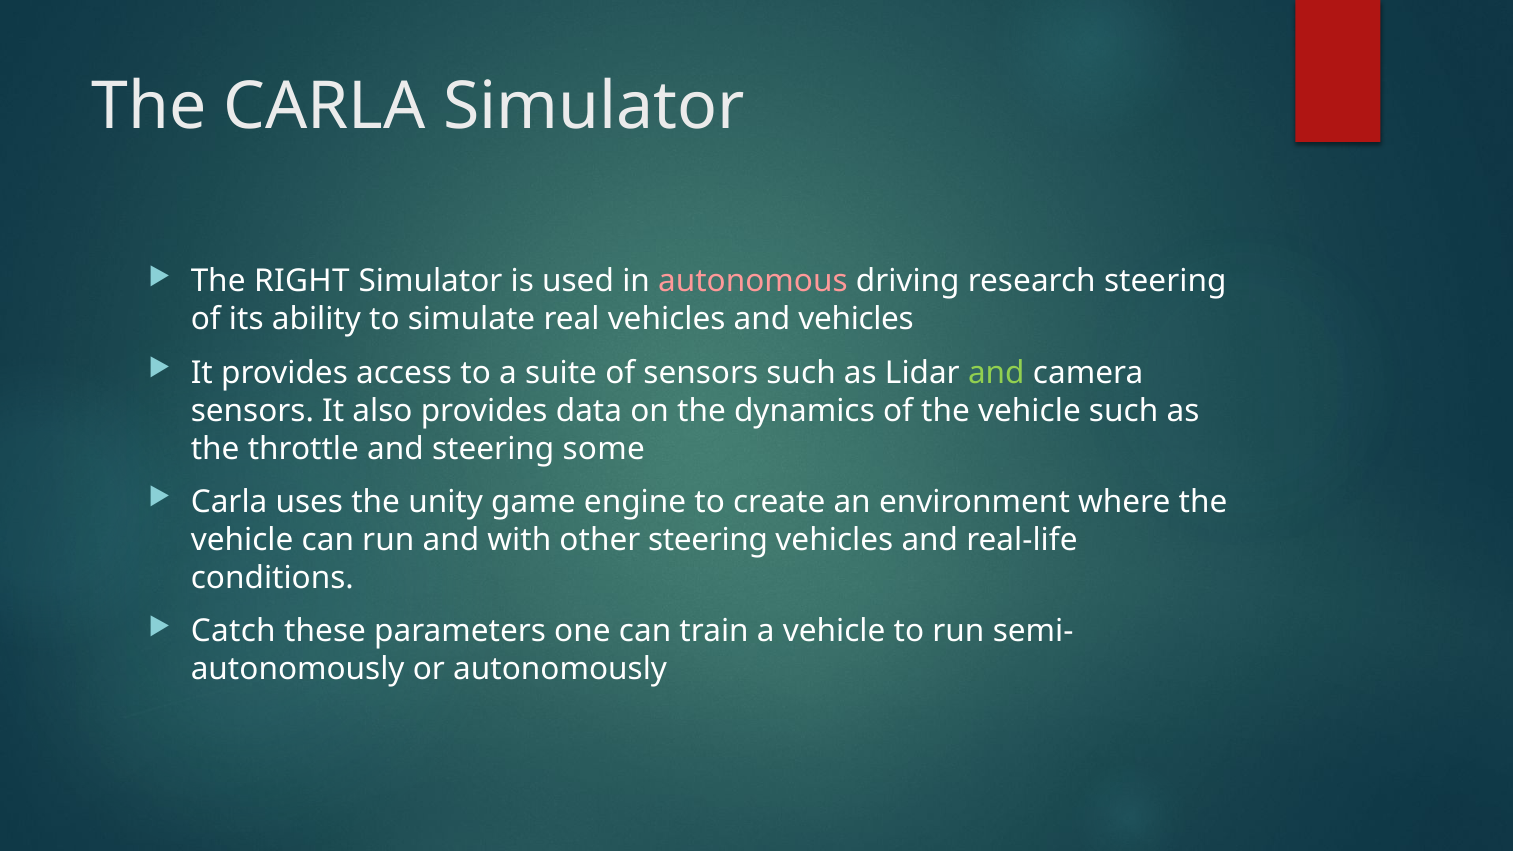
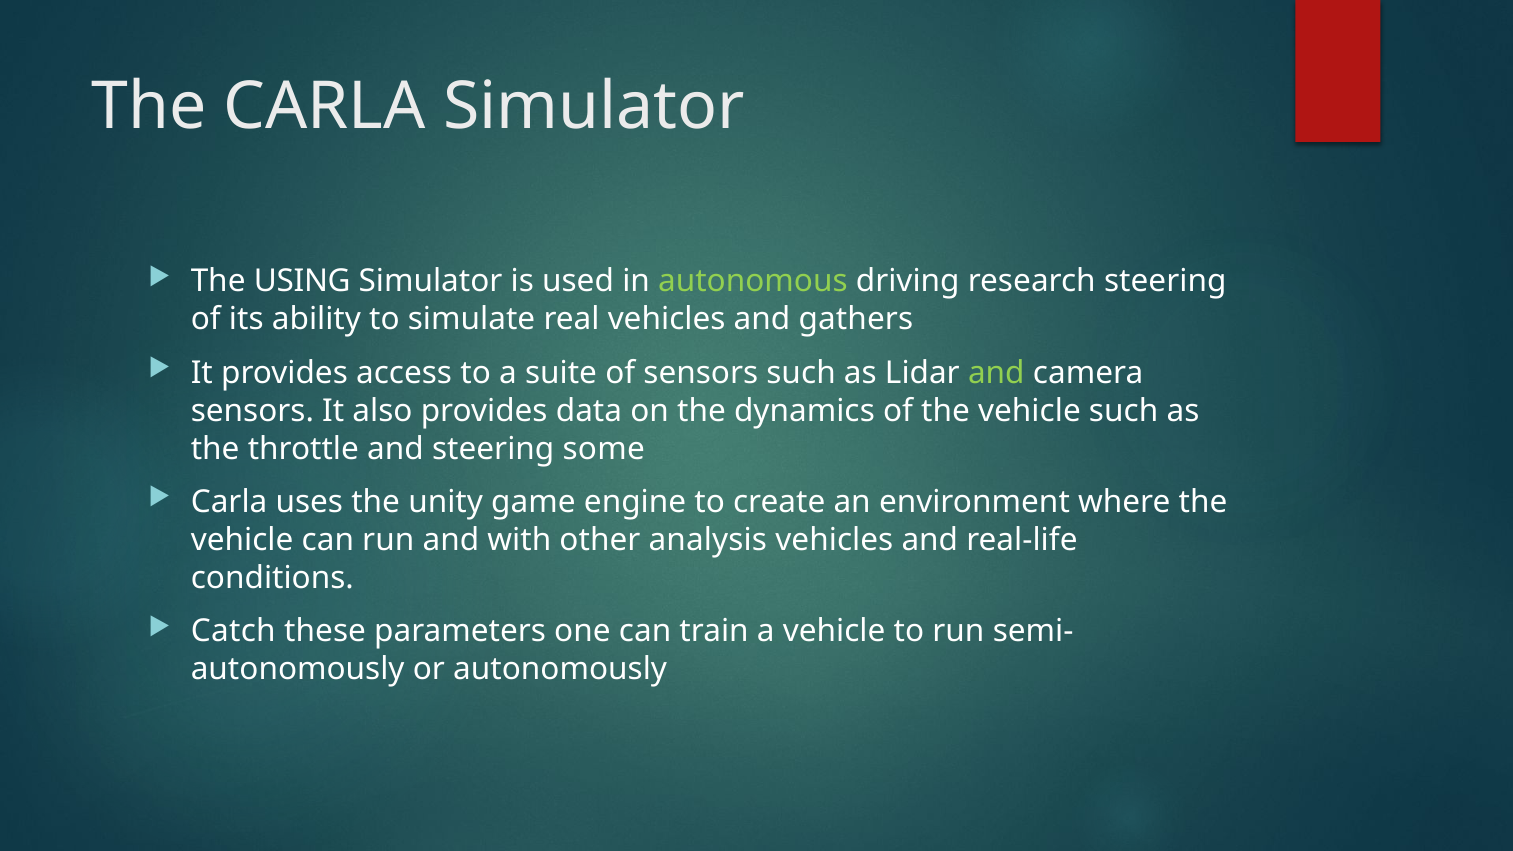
RIGHT: RIGHT -> USING (302, 282)
autonomous colour: pink -> light green (753, 282)
and vehicles: vehicles -> gathers (856, 319)
other steering: steering -> analysis (708, 540)
